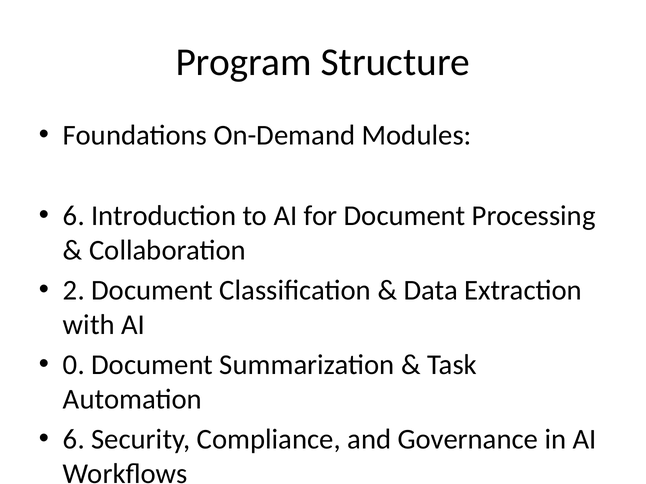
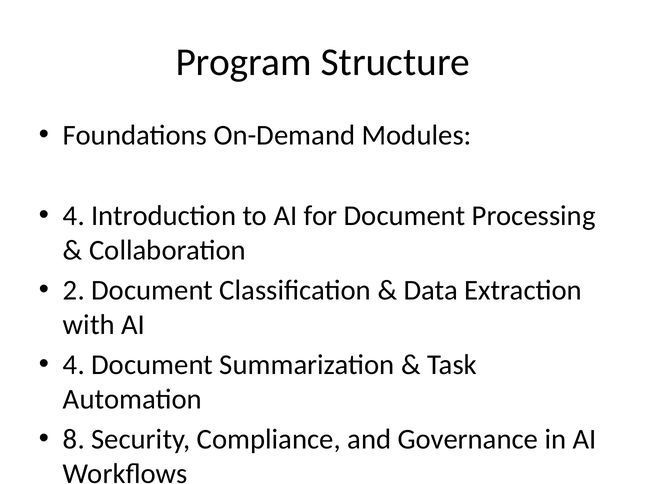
6: 6 -> 4 (74, 216)
0: 0 -> 4 (74, 365)
6: 6 -> 8 (74, 440)
